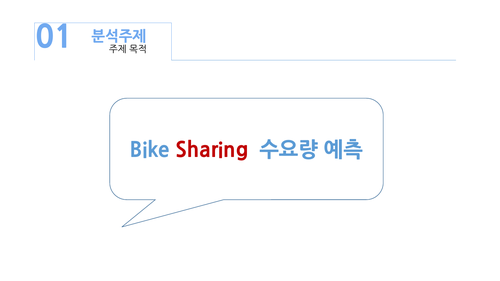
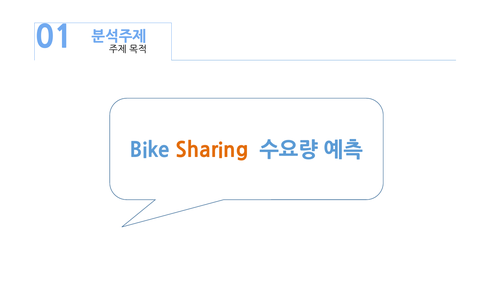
Sharing colour: red -> orange (212, 151)
